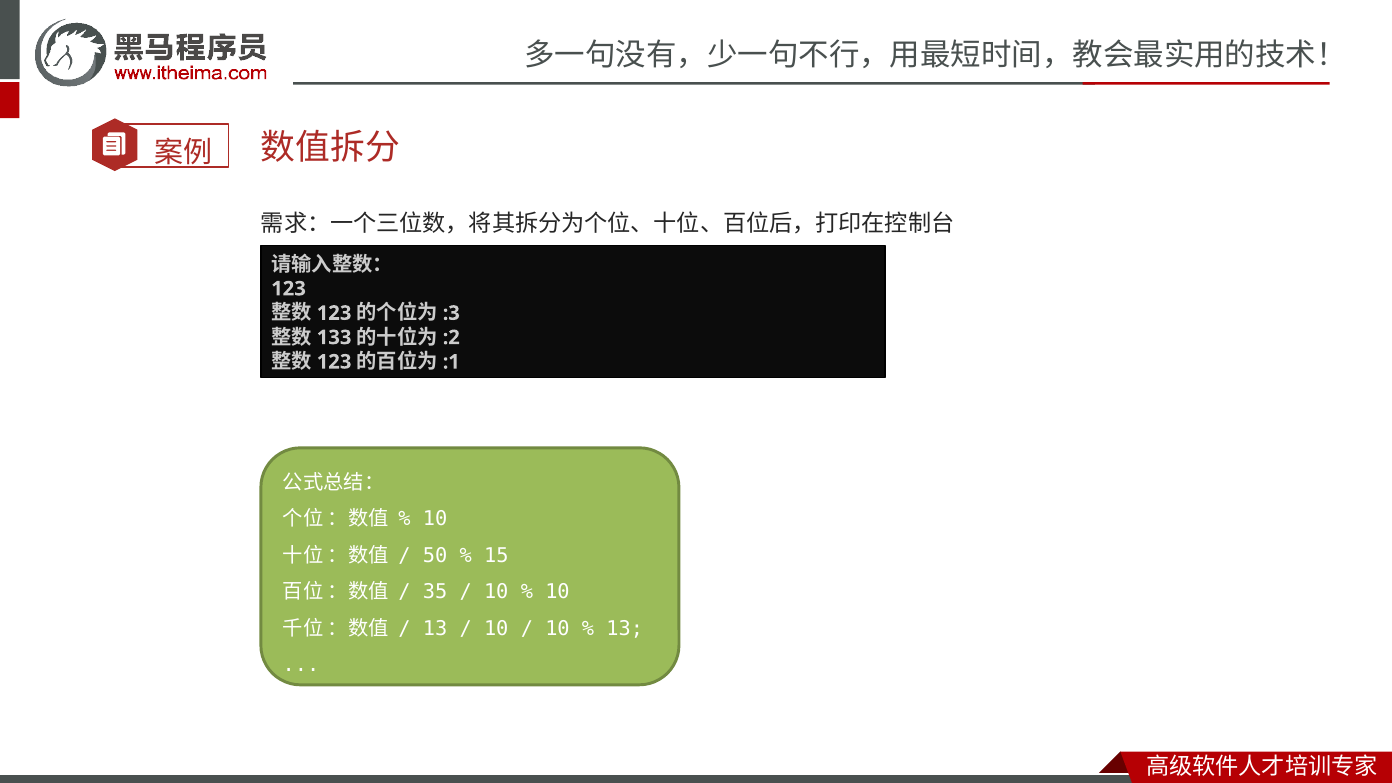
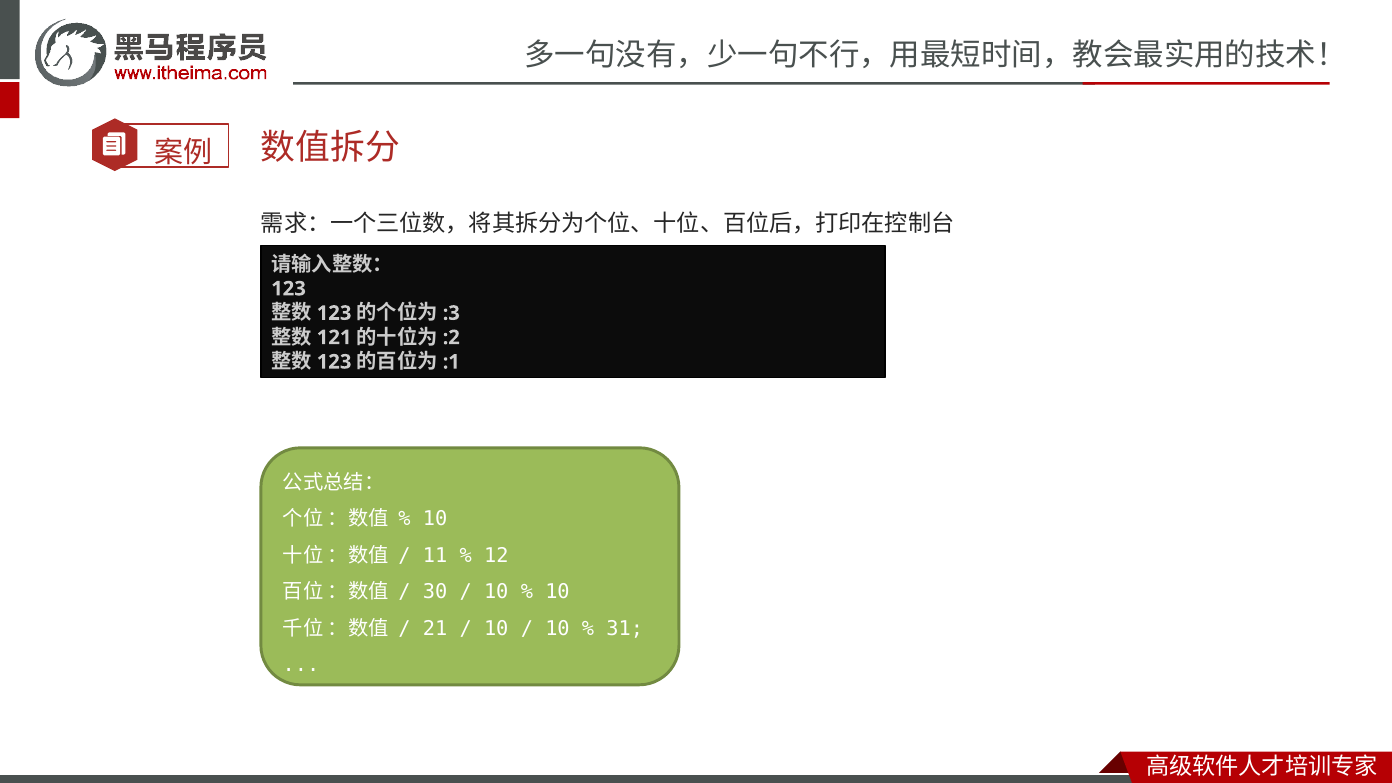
133: 133 -> 121 (334, 337)
50: 50 -> 11 (435, 556)
15: 15 -> 12 (496, 556)
35: 35 -> 30 (435, 592)
13: 13 -> 21 (435, 629)
13: 13 -> 31 (625, 629)
